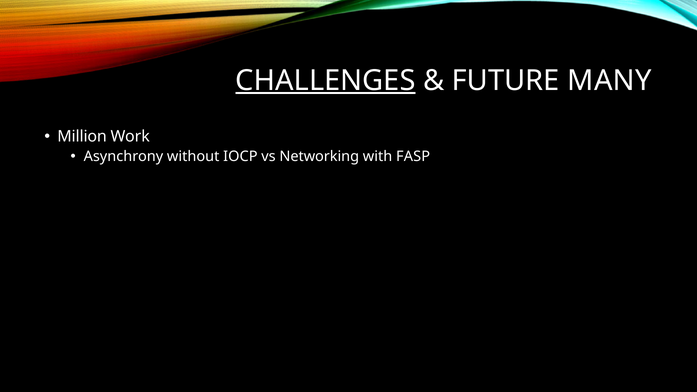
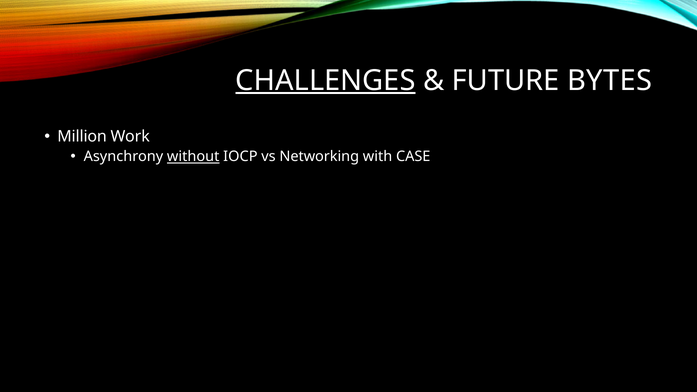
MANY: MANY -> BYTES (610, 80)
without underline: none -> present (193, 157)
FASP: FASP -> CASE (413, 157)
